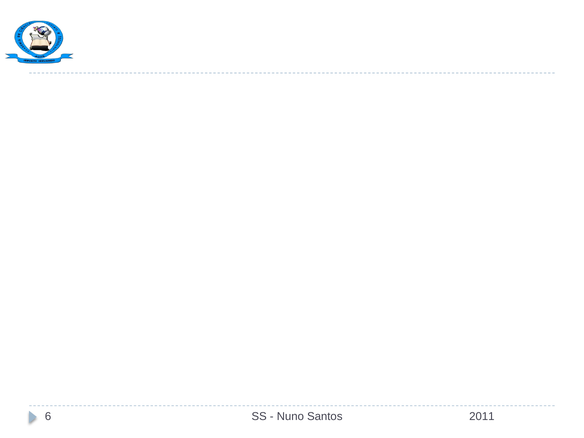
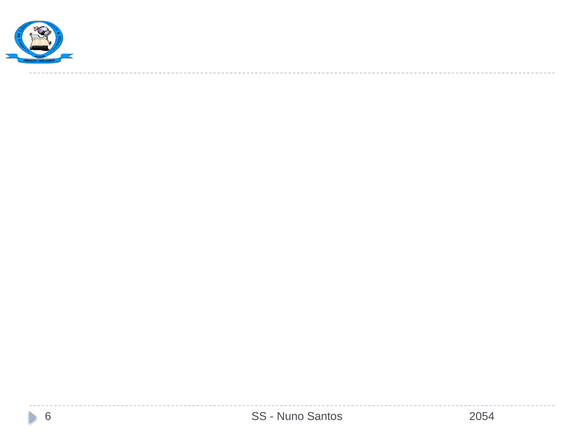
2011: 2011 -> 2054 (482, 416)
